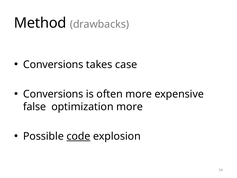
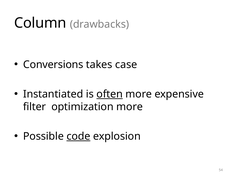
Method: Method -> Column (40, 23)
Conversions: Conversions -> Instantiated (53, 94)
often underline: none -> present (110, 94)
false: false -> filter (35, 107)
